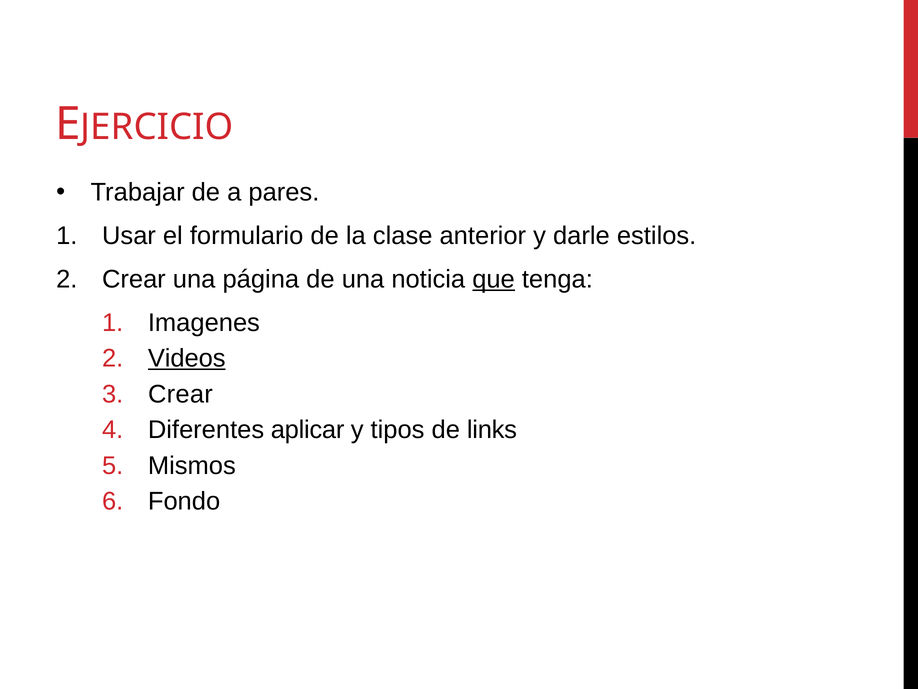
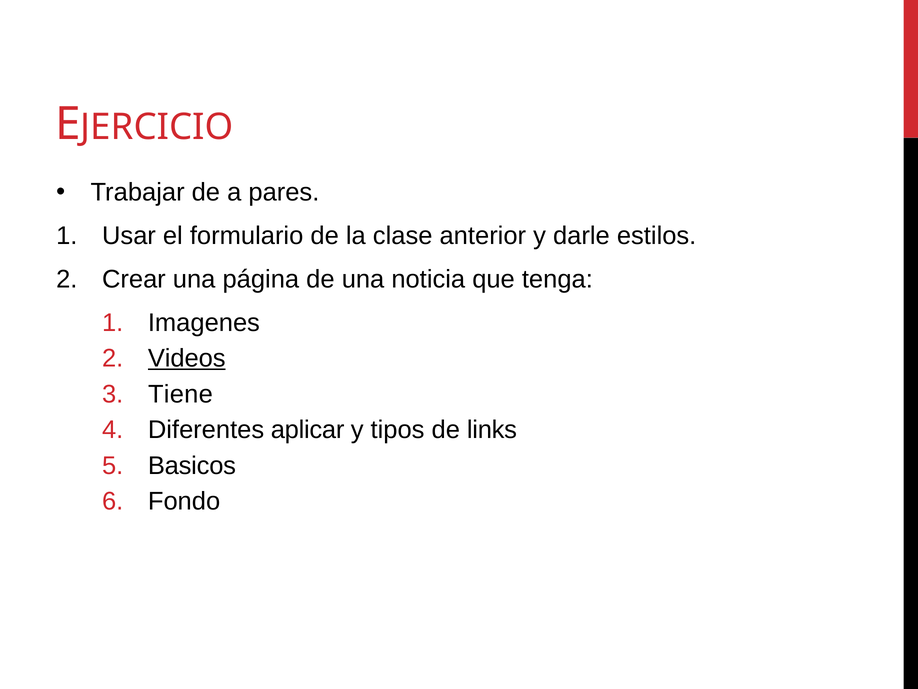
que underline: present -> none (494, 279)
Crear: Crear -> Tiene (180, 394)
Mismos: Mismos -> Basicos (192, 465)
